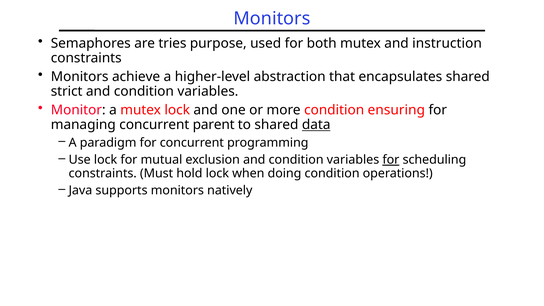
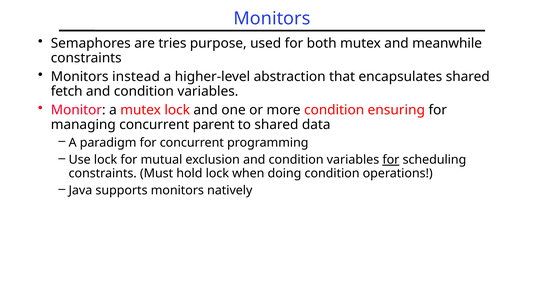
instruction: instruction -> meanwhile (447, 43)
achieve: achieve -> instead (136, 77)
strict: strict -> fetch (67, 91)
data underline: present -> none (316, 125)
